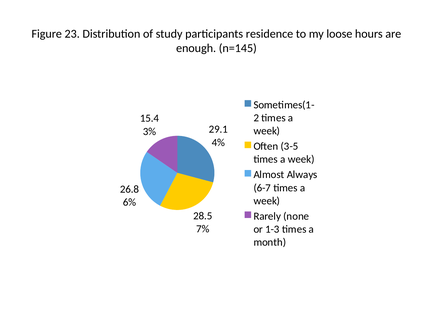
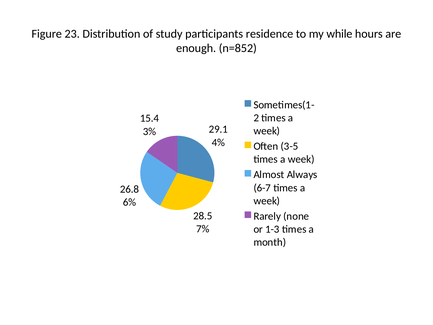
loose: loose -> while (339, 34)
n=145: n=145 -> n=852 (238, 48)
